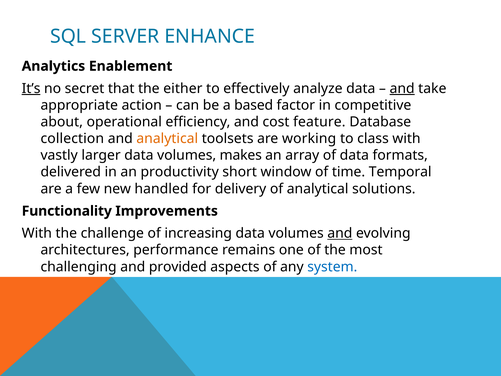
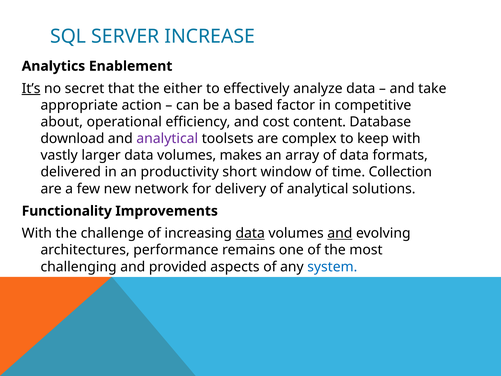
ENHANCE: ENHANCE -> INCREASE (210, 36)
and underline: present -> none (402, 88)
feature: feature -> content (319, 122)
collection: collection -> download (72, 139)
analytical colour: orange -> purple (167, 139)
working: working -> complex (309, 139)
class: class -> keep (373, 139)
Temporal: Temporal -> Collection (400, 172)
handled: handled -> network (162, 189)
data underline: none -> present (250, 233)
